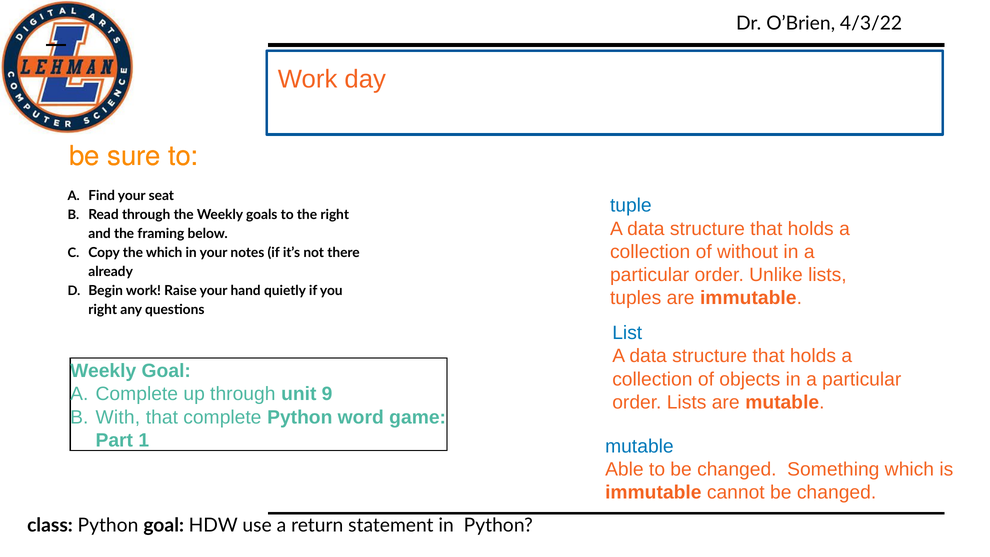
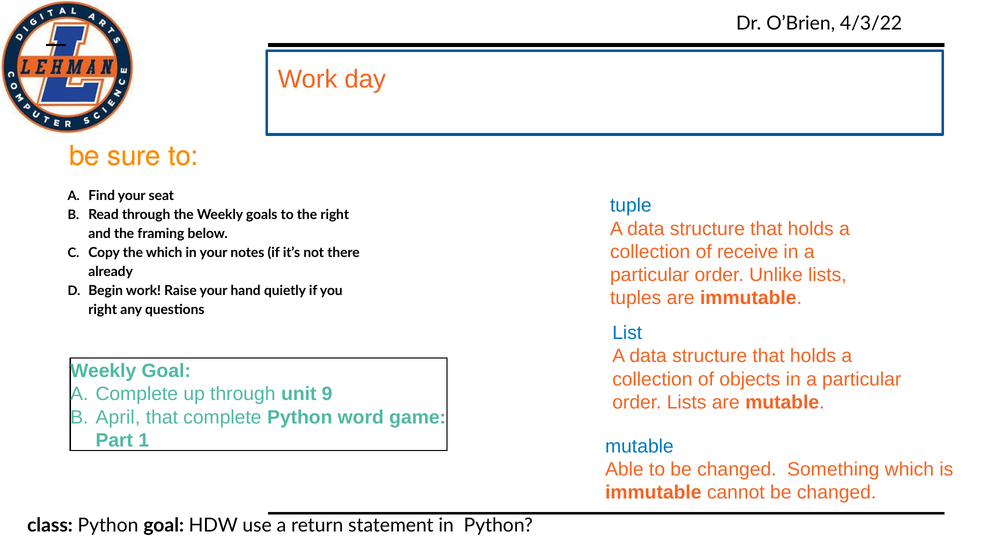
without: without -> receive (748, 252)
With: With -> April (118, 417)
